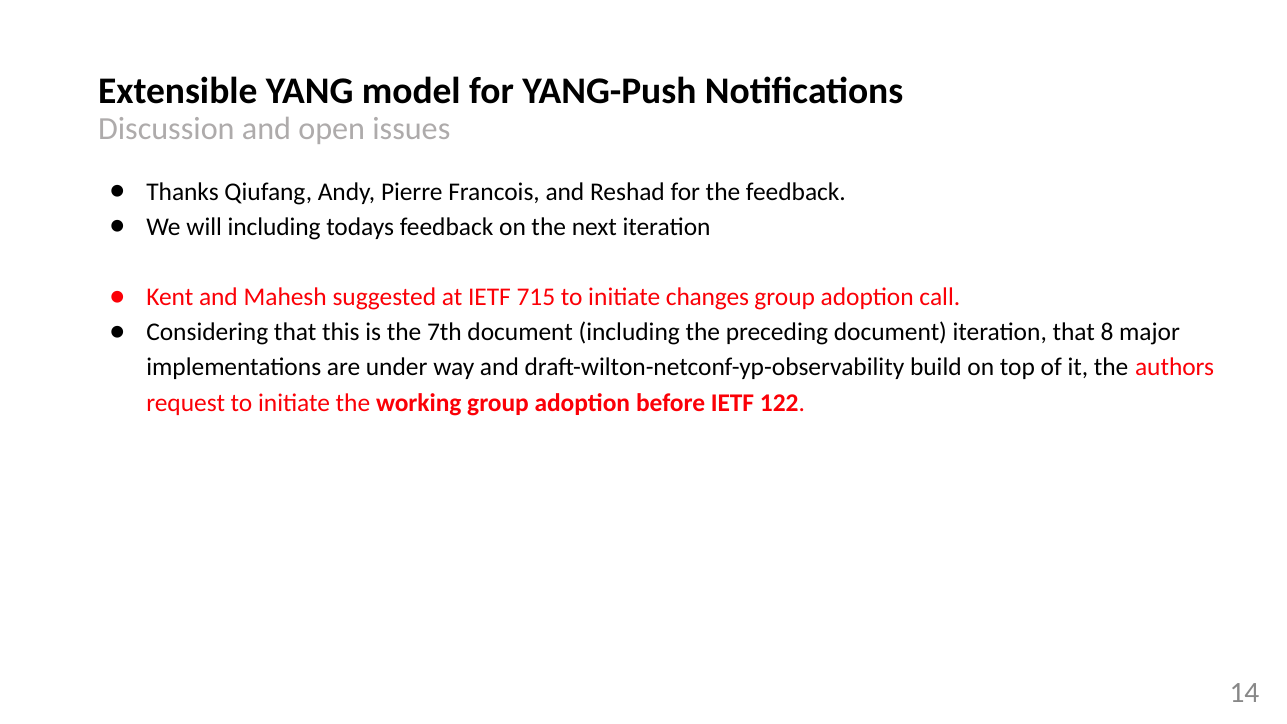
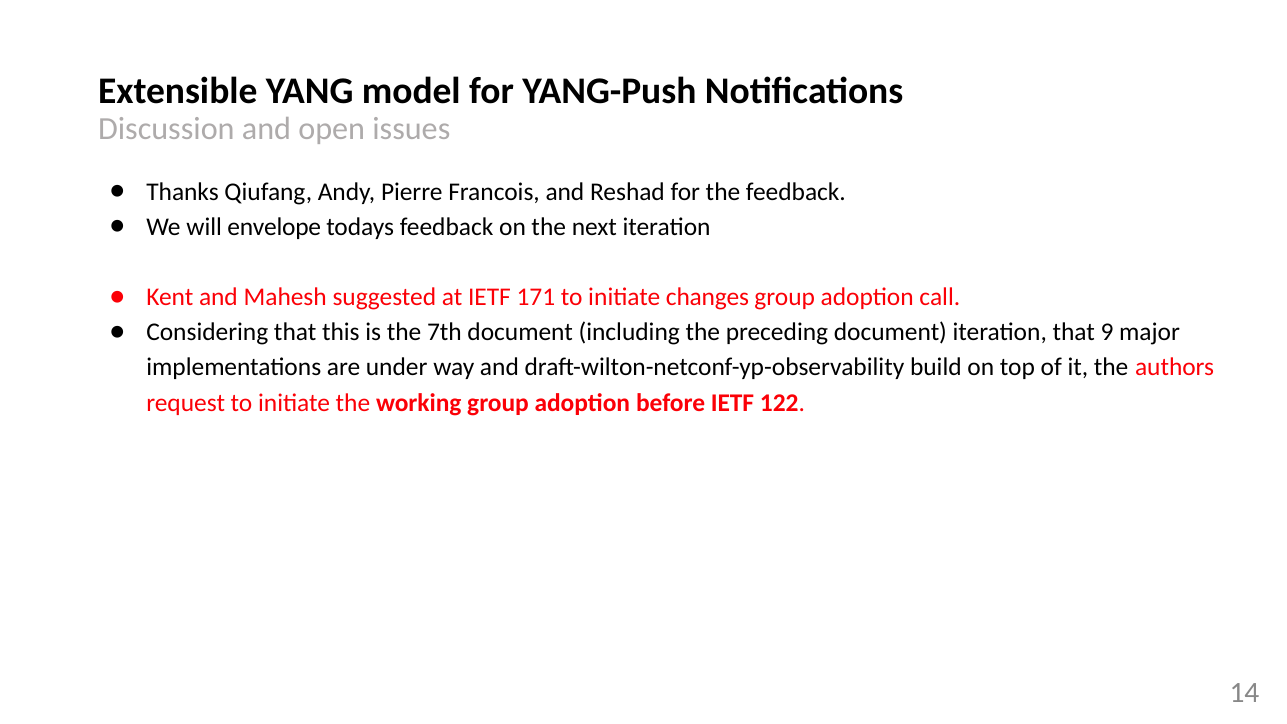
will including: including -> envelope (274, 227)
715: 715 -> 171 (536, 297)
8: 8 -> 9 (1107, 332)
